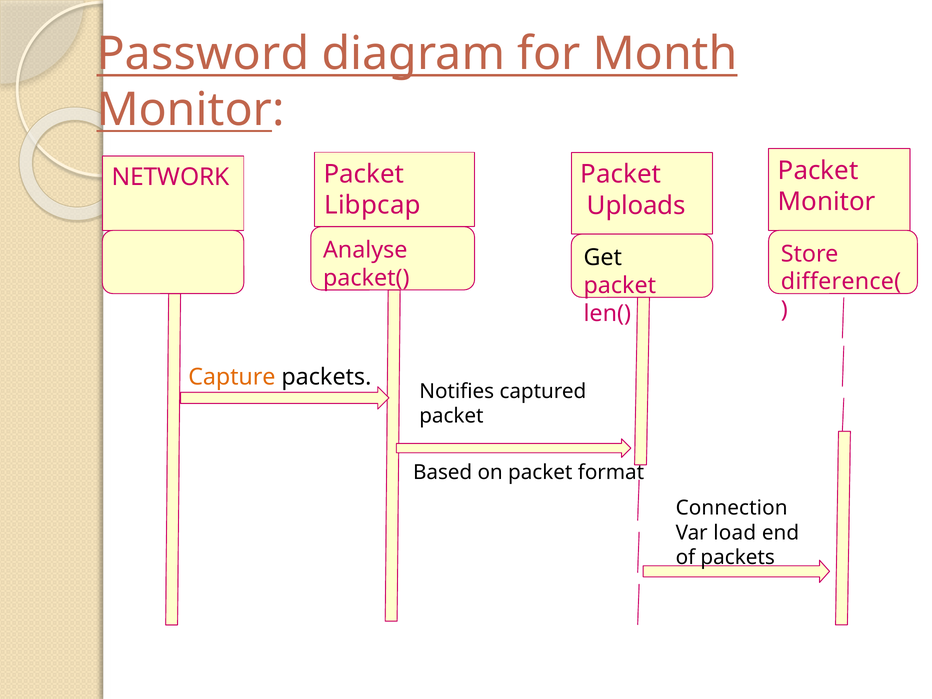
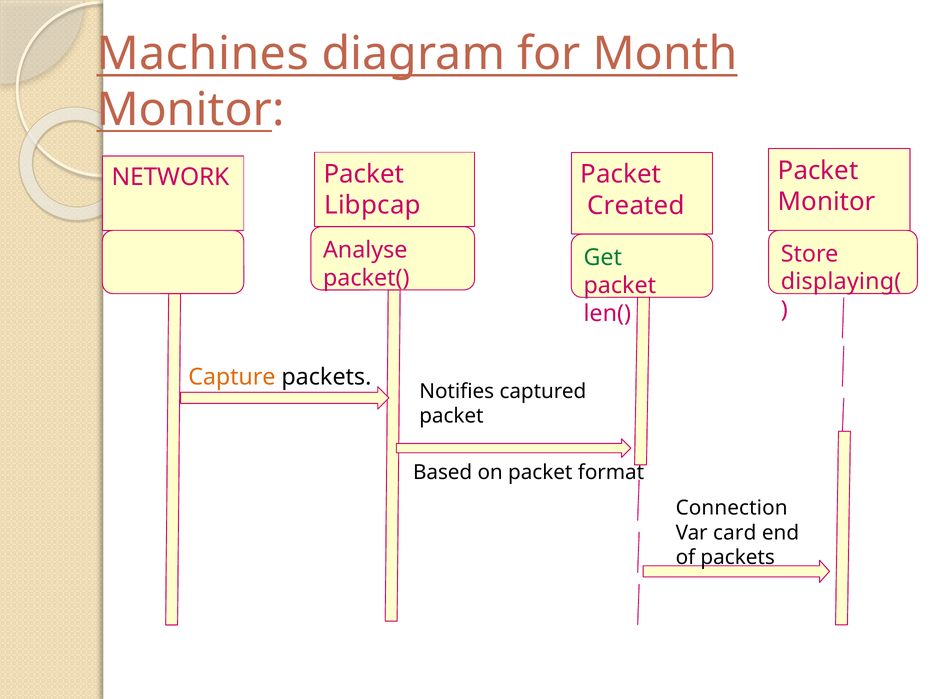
Password: Password -> Machines (203, 54)
Uploads: Uploads -> Created (636, 205)
Get colour: black -> green (603, 258)
difference(: difference( -> displaying( (841, 282)
load: load -> card (735, 533)
